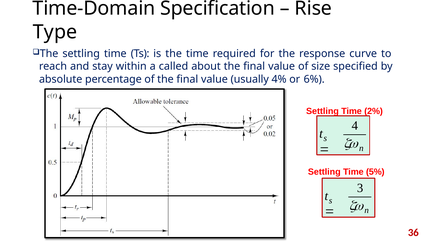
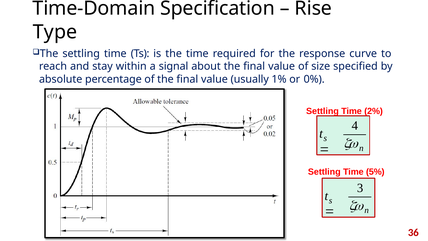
called: called -> signal (174, 66)
4%: 4% -> 1% (279, 79)
6%: 6% -> 0% (314, 79)
